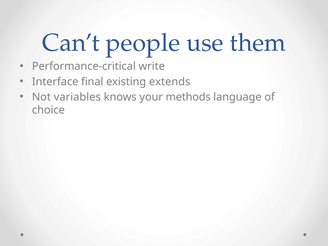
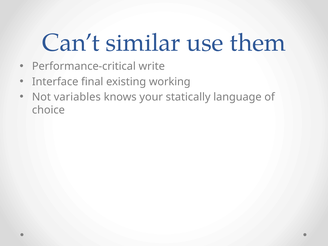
people: people -> similar (143, 43)
extends: extends -> working (170, 82)
methods: methods -> statically (188, 97)
